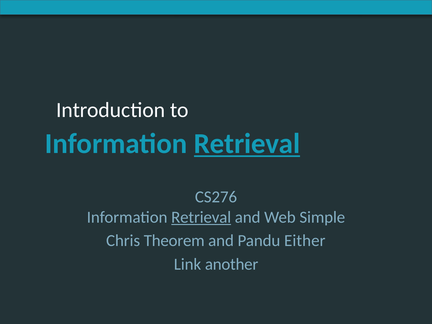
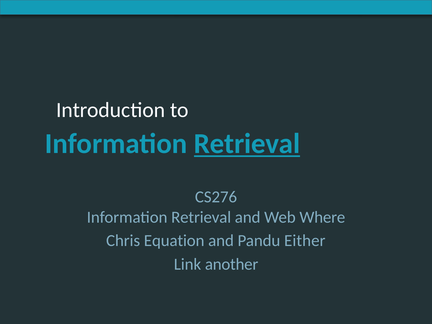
Retrieval underline: present -> none (201, 217)
Simple: Simple -> Where (322, 217)
Theorem: Theorem -> Equation (174, 241)
